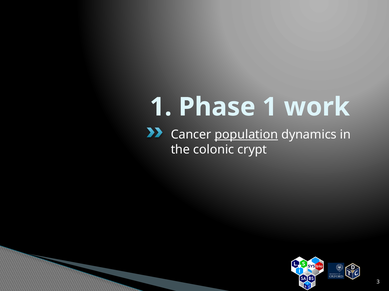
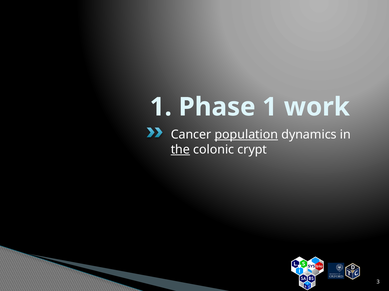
the underline: none -> present (180, 150)
